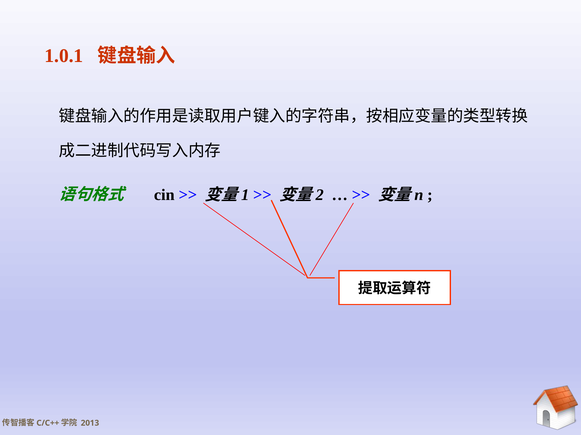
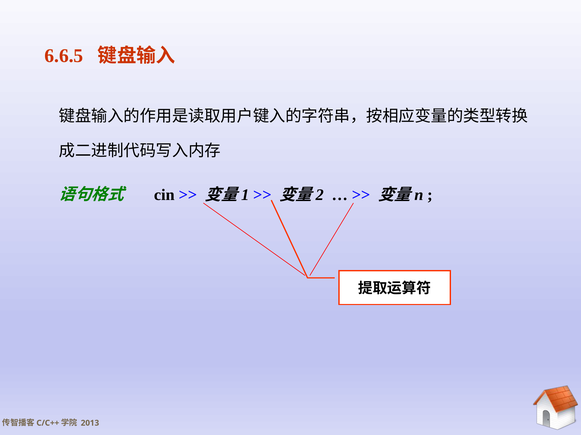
1.0.1: 1.0.1 -> 6.6.5 (64, 56)
